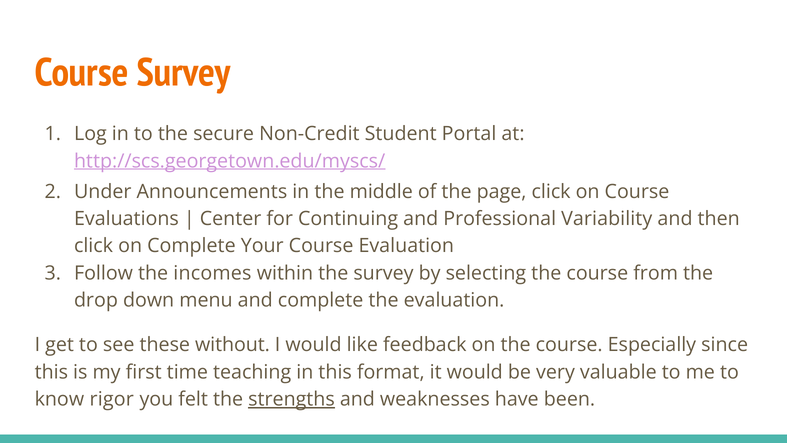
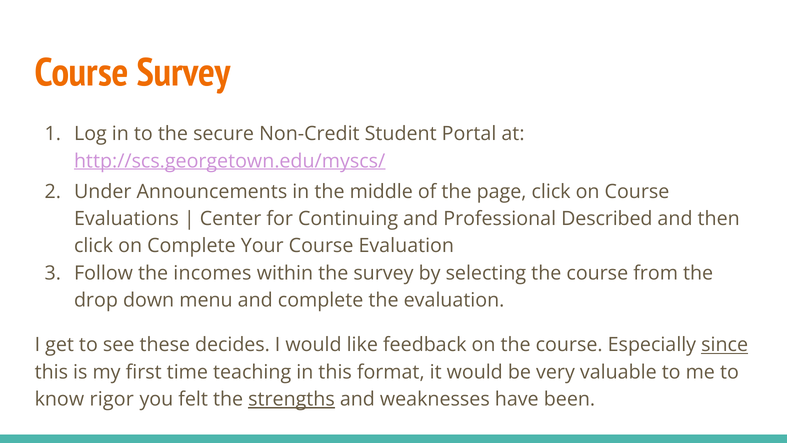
Variability: Variability -> Described (607, 219)
without: without -> decides (232, 345)
since underline: none -> present (725, 345)
